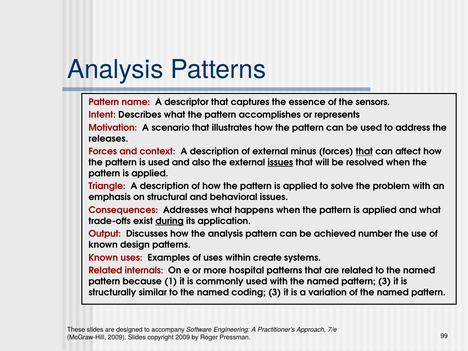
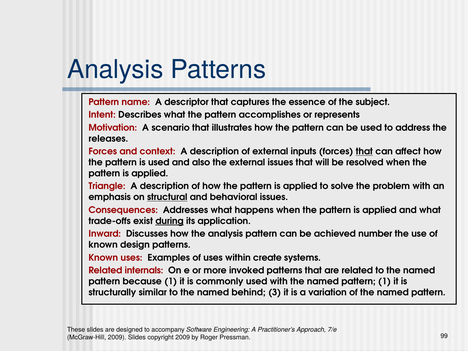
sensors: sensors -> subject (373, 102)
minus: minus -> inputs (304, 152)
issues underline: present -> none (280, 162)
structural underline: none -> present (167, 197)
Output: Output -> Inward (105, 234)
hospital: hospital -> invoked (247, 271)
pattern 3: 3 -> 1 (384, 282)
coding: coding -> behind (249, 292)
